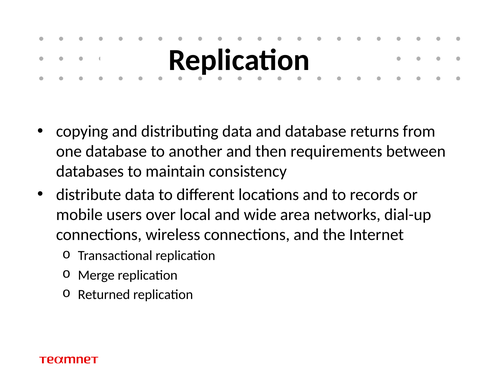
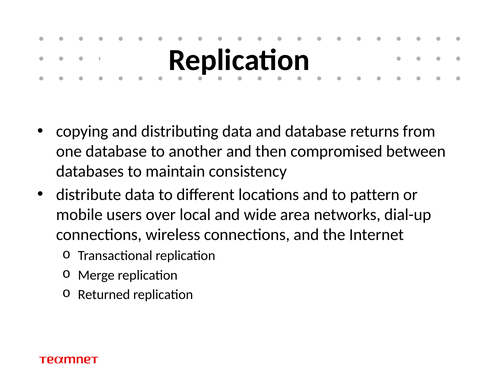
requirements: requirements -> compromised (336, 151)
records: records -> pattern (375, 194)
